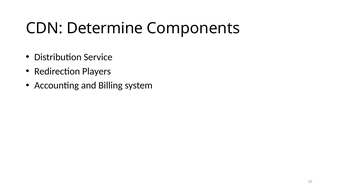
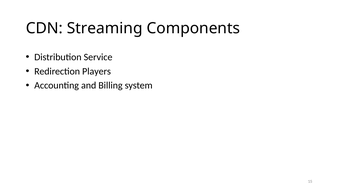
Determine: Determine -> Streaming (105, 28)
